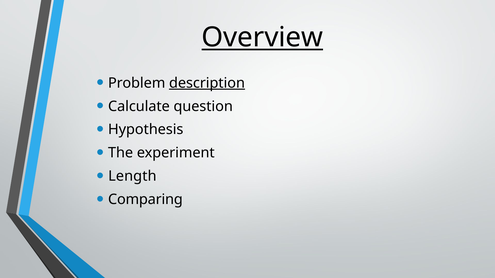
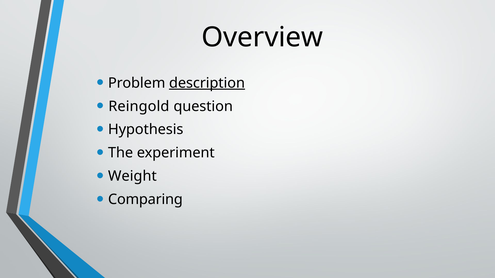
Overview underline: present -> none (262, 38)
Calculate: Calculate -> Reingold (139, 106)
Length: Length -> Weight (132, 176)
